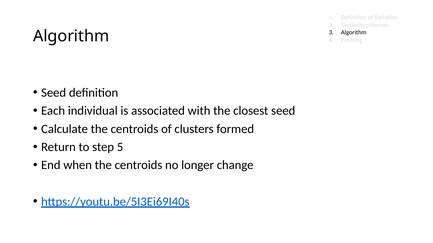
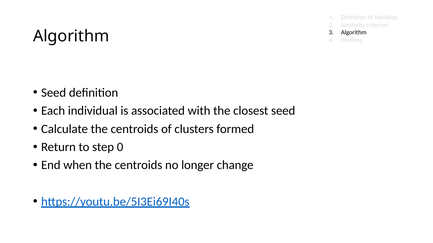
5: 5 -> 0 (120, 147)
